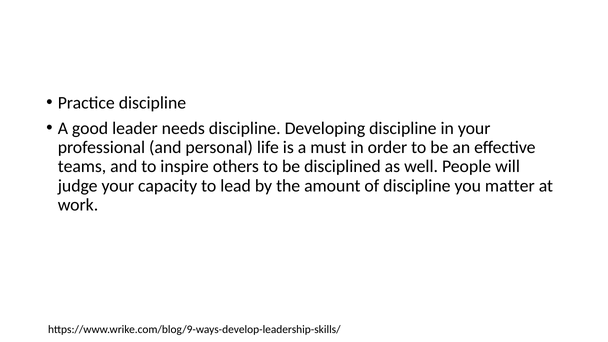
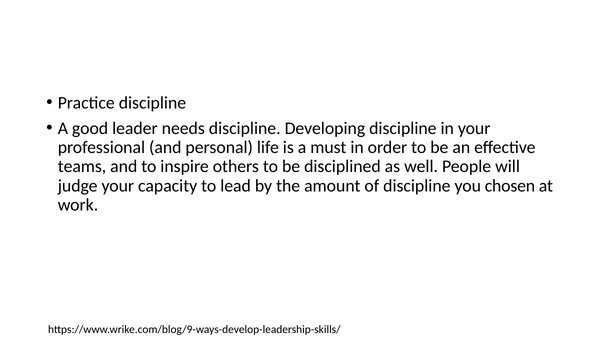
matter: matter -> chosen (510, 186)
